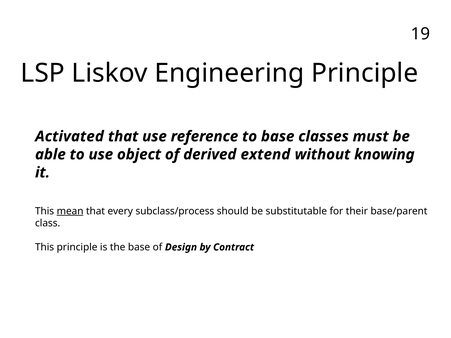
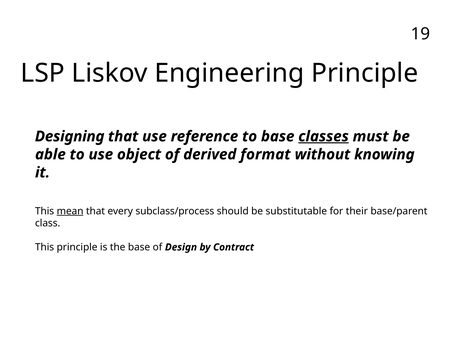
Activated: Activated -> Designing (70, 137)
classes underline: none -> present (324, 137)
extend: extend -> format (265, 155)
